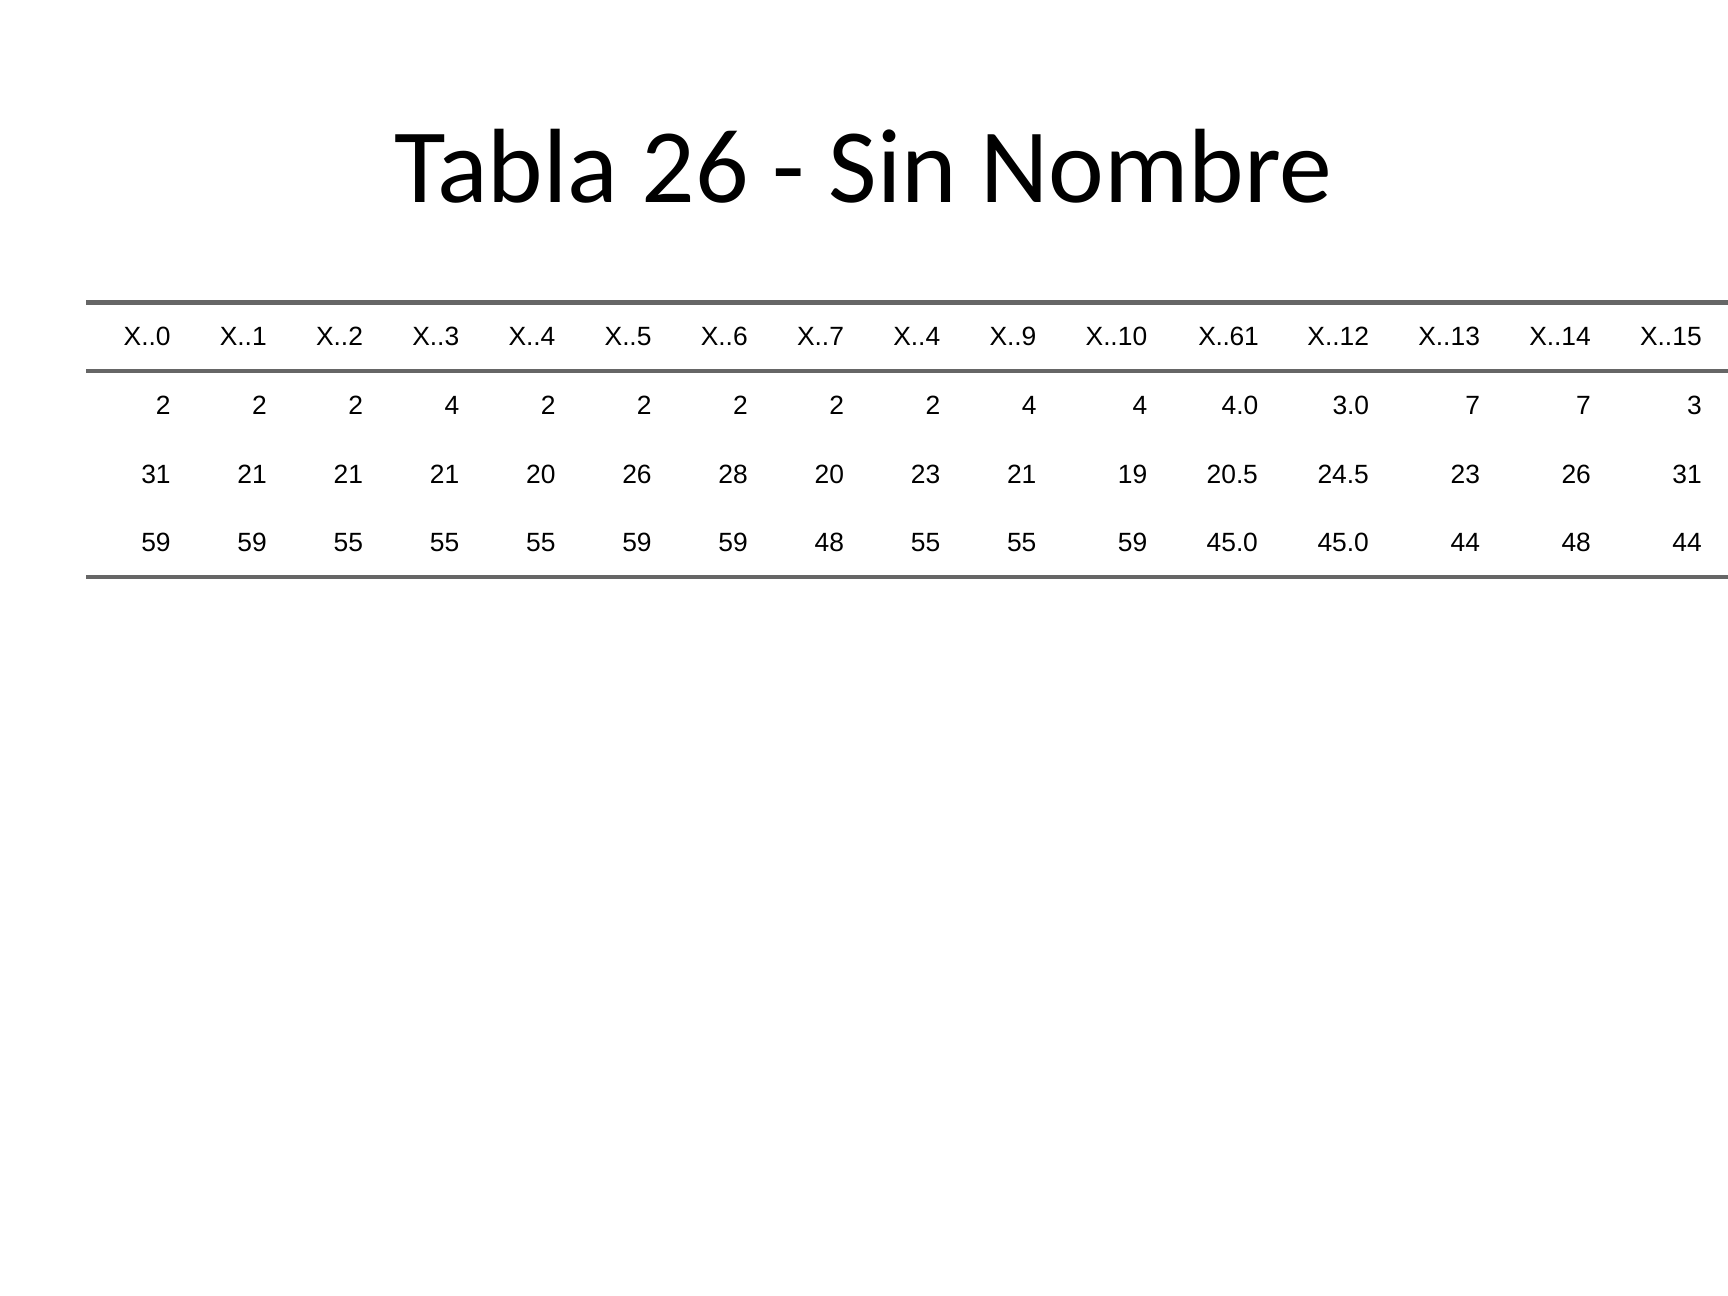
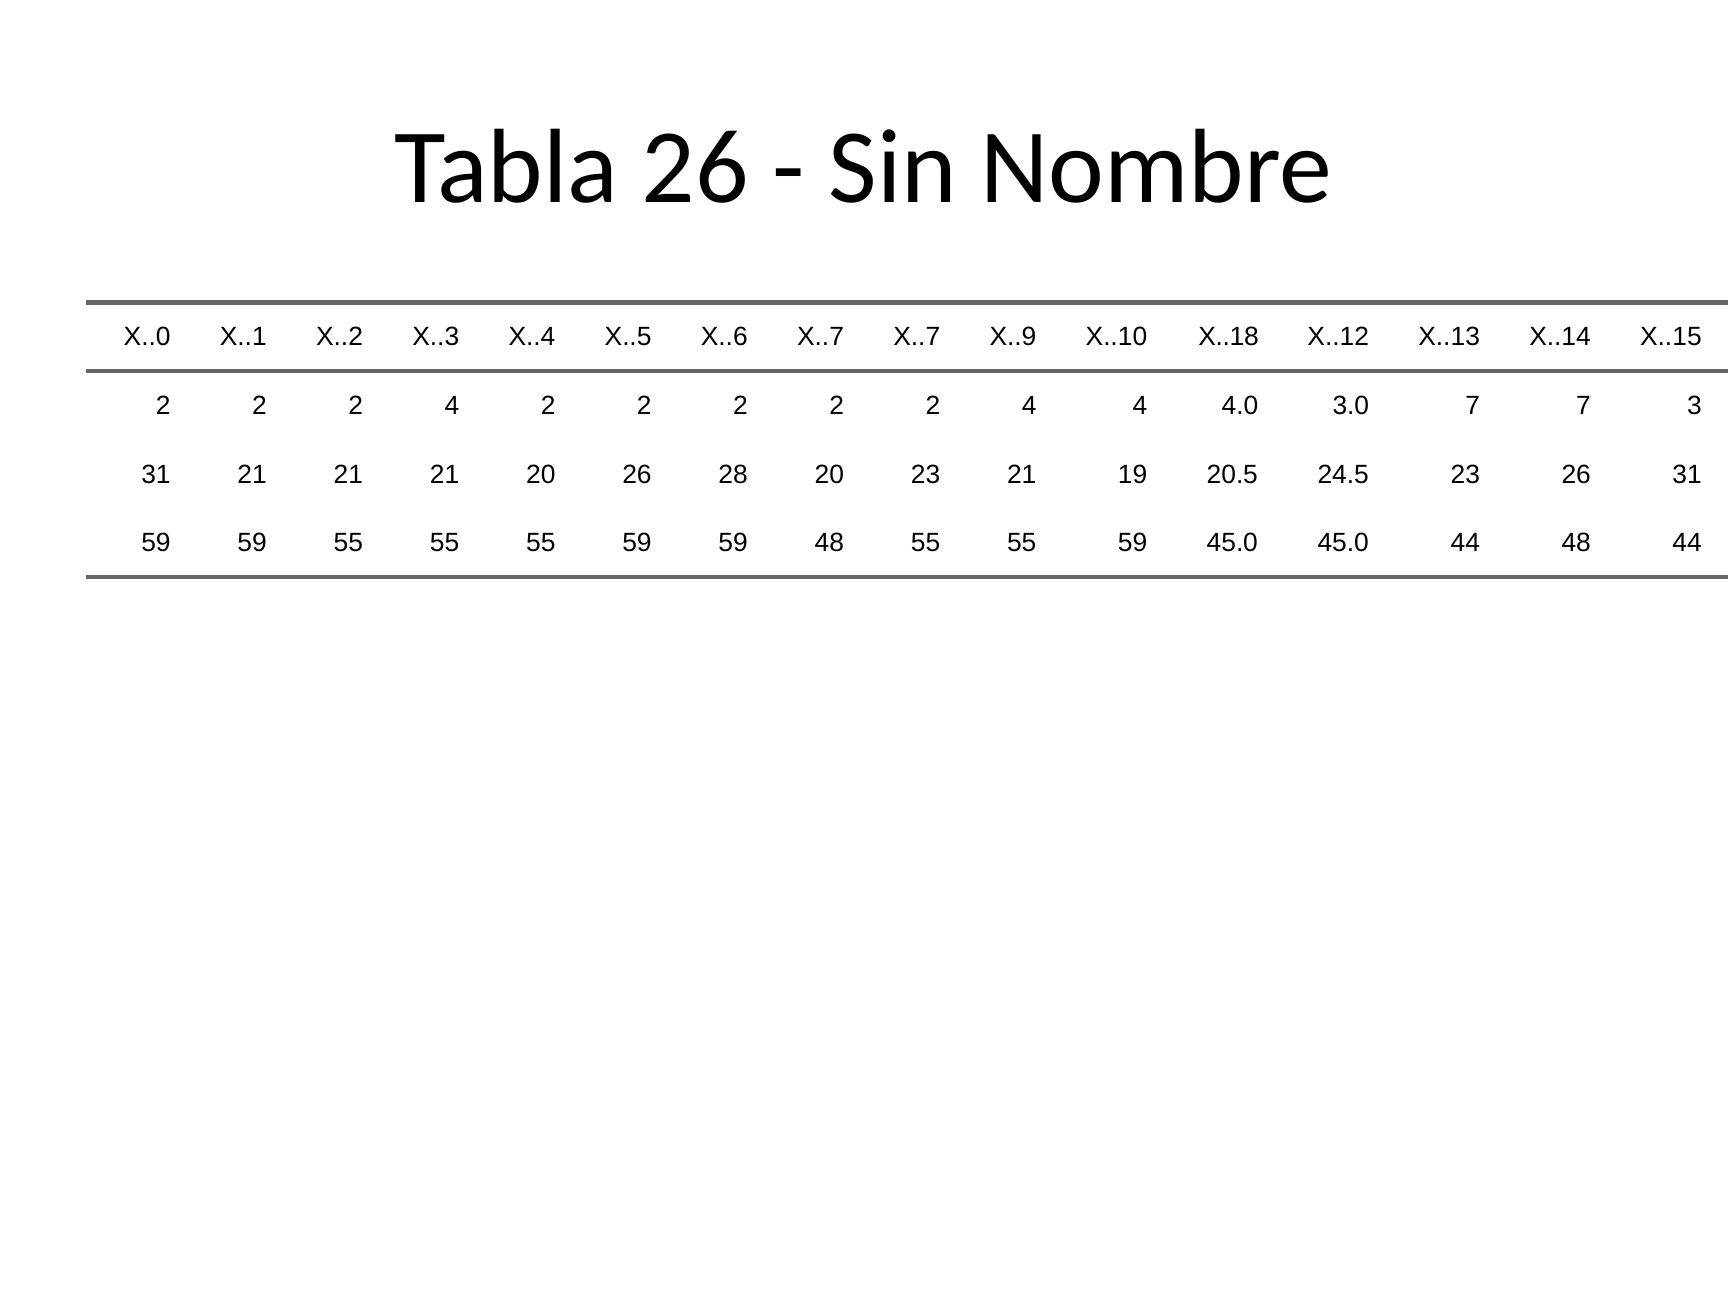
X..7 X..4: X..4 -> X..7 (917, 337)
X..10 X..61: X..61 -> X..18 (1229, 337)
